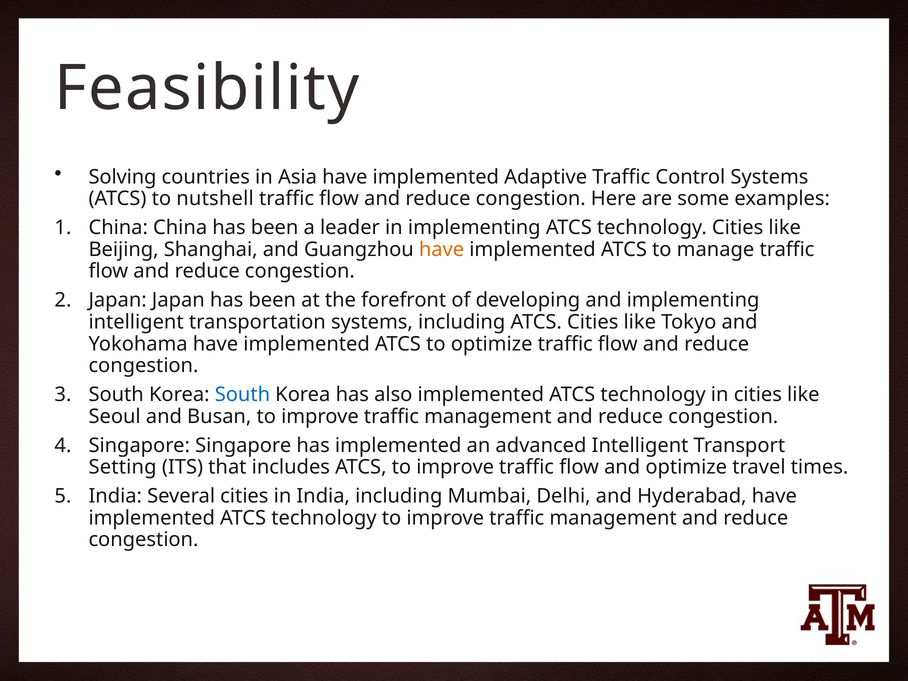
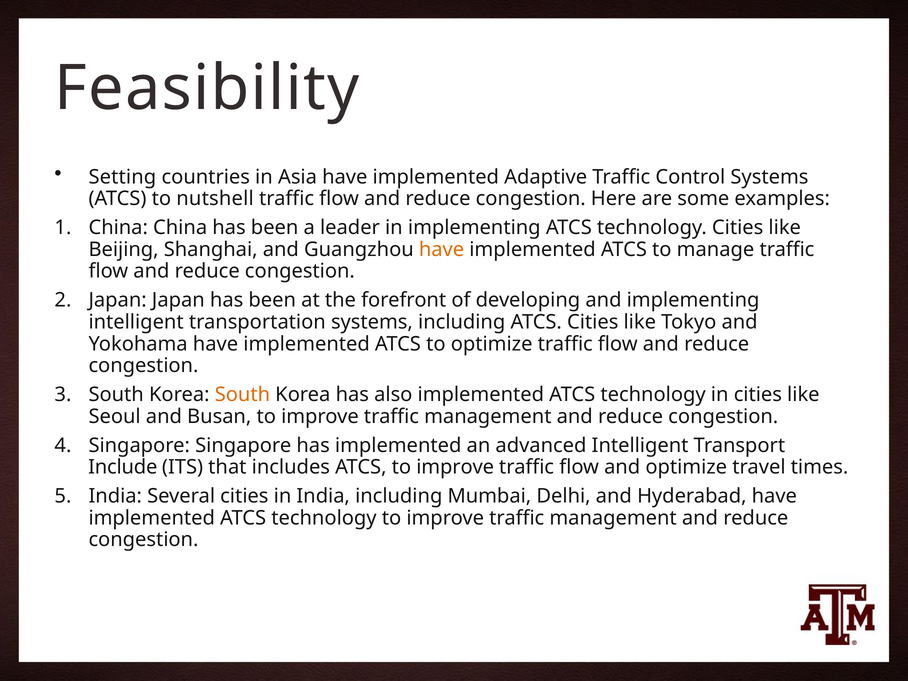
Solving: Solving -> Setting (122, 177)
South colour: blue -> orange (242, 395)
Setting: Setting -> Include (123, 467)
